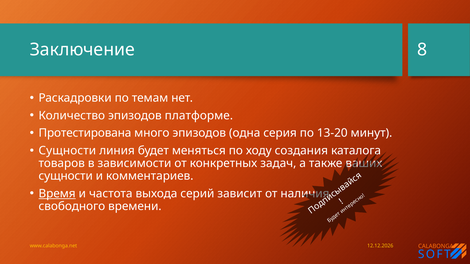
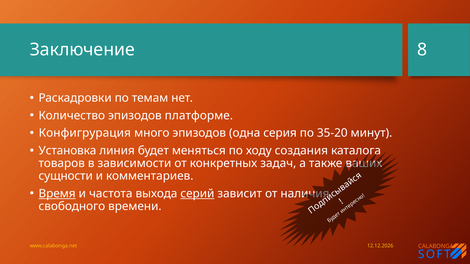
Протестирована: Протестирована -> Конфигрурация (85, 133)
13-20: 13-20 -> 35-20 (332, 133)
Сущности: Сущности -> Установка (67, 151)
серий underline: none -> present (197, 194)
